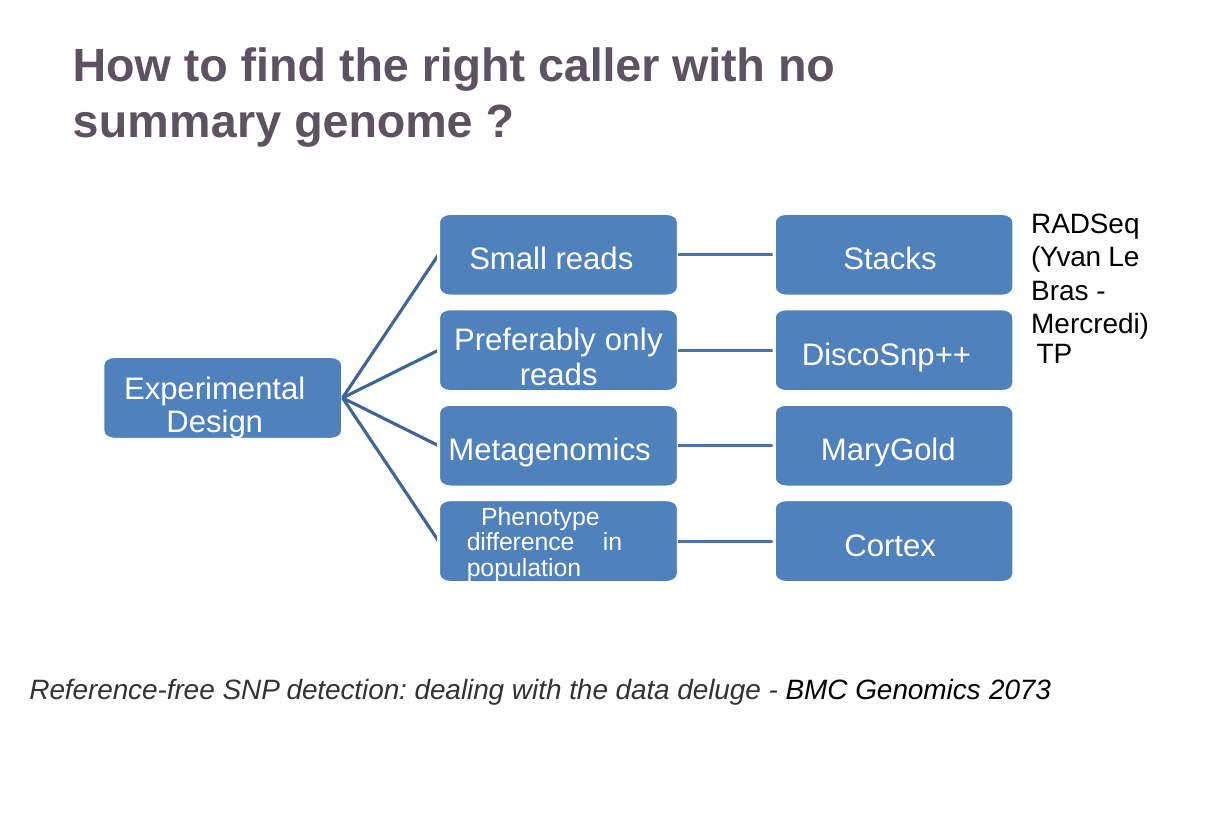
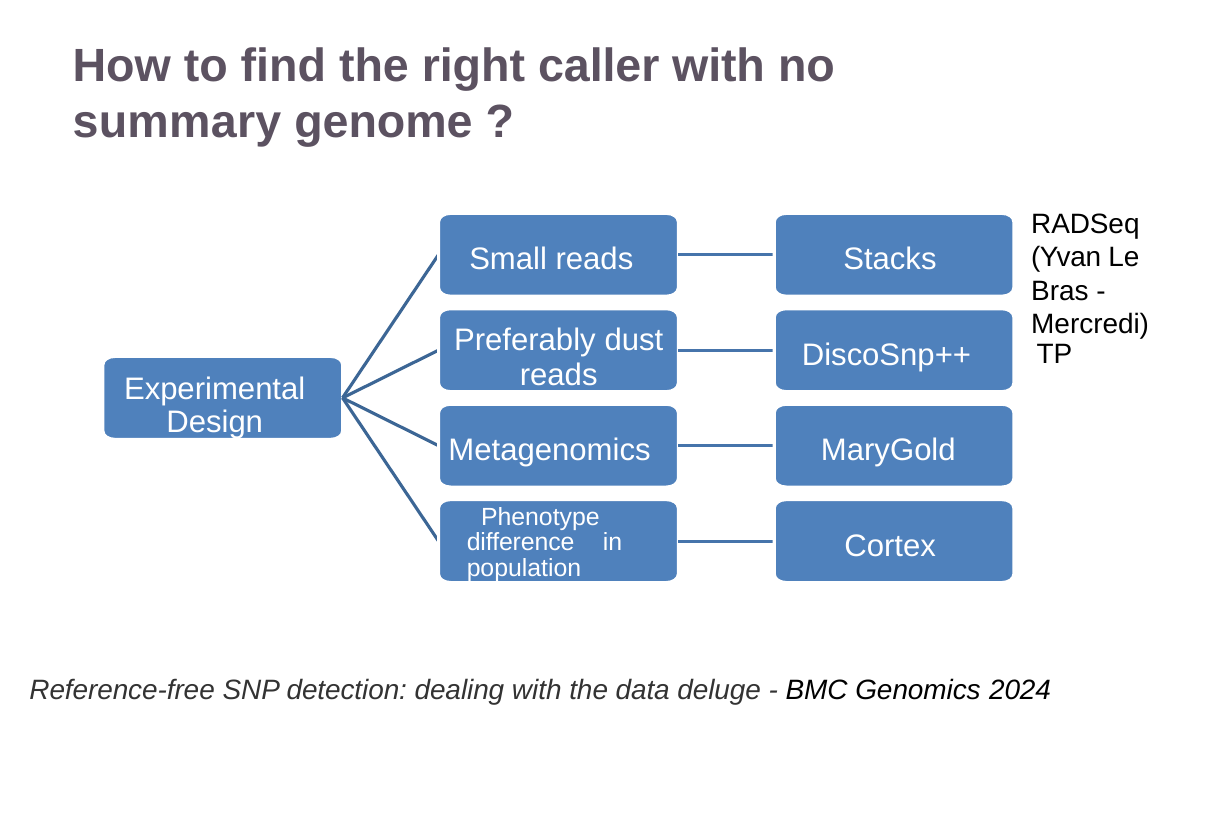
only: only -> dust (634, 340)
2073: 2073 -> 2024 (1020, 690)
